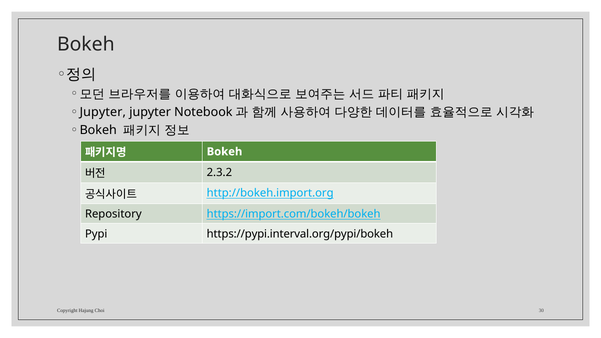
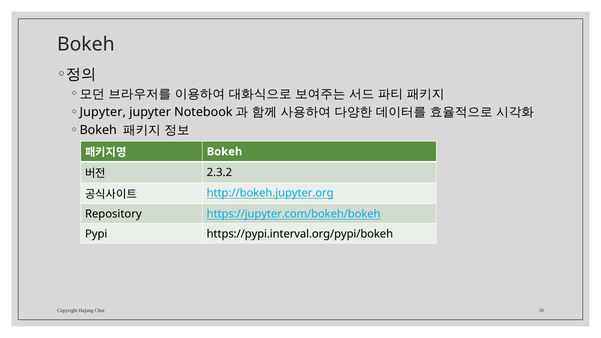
http://bokeh.import.org: http://bokeh.import.org -> http://bokeh.jupyter.org (270, 193)
https://import.com/bokeh/bokeh: https://import.com/bokeh/bokeh -> https://jupyter.com/bokeh/bokeh (294, 214)
